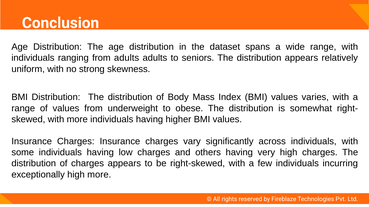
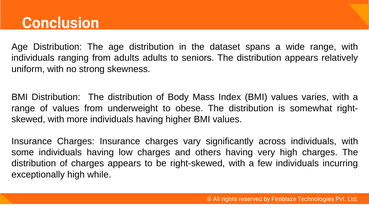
high more: more -> while (99, 175)
